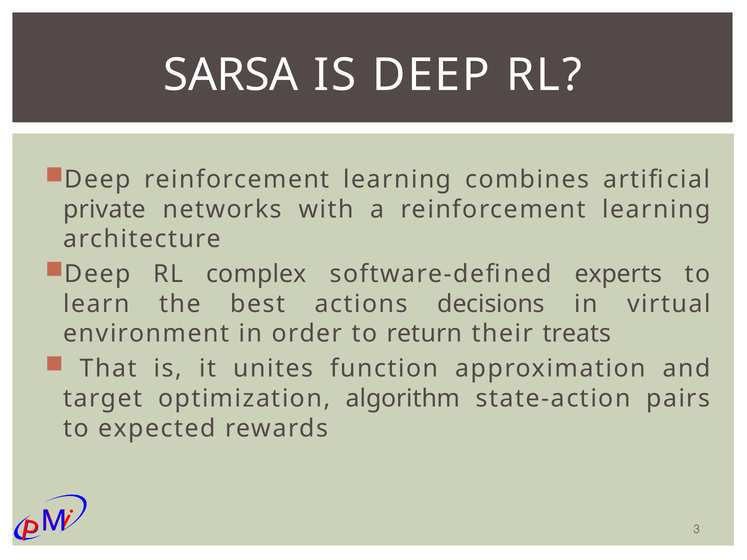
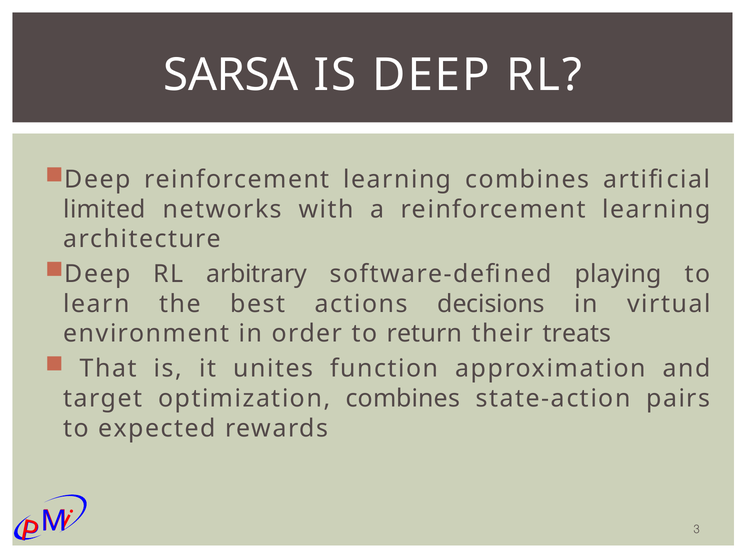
private: private -> limited (105, 209)
complex: complex -> arbitrary (257, 274)
experts: experts -> playing (618, 274)
optimization algorithm: algorithm -> combines (403, 399)
